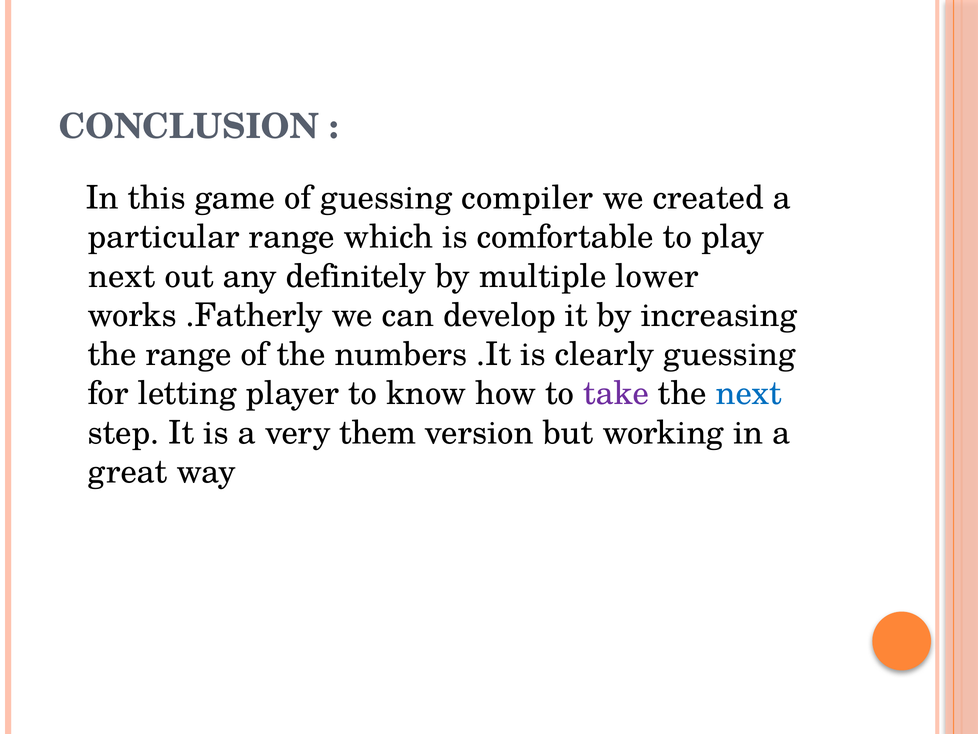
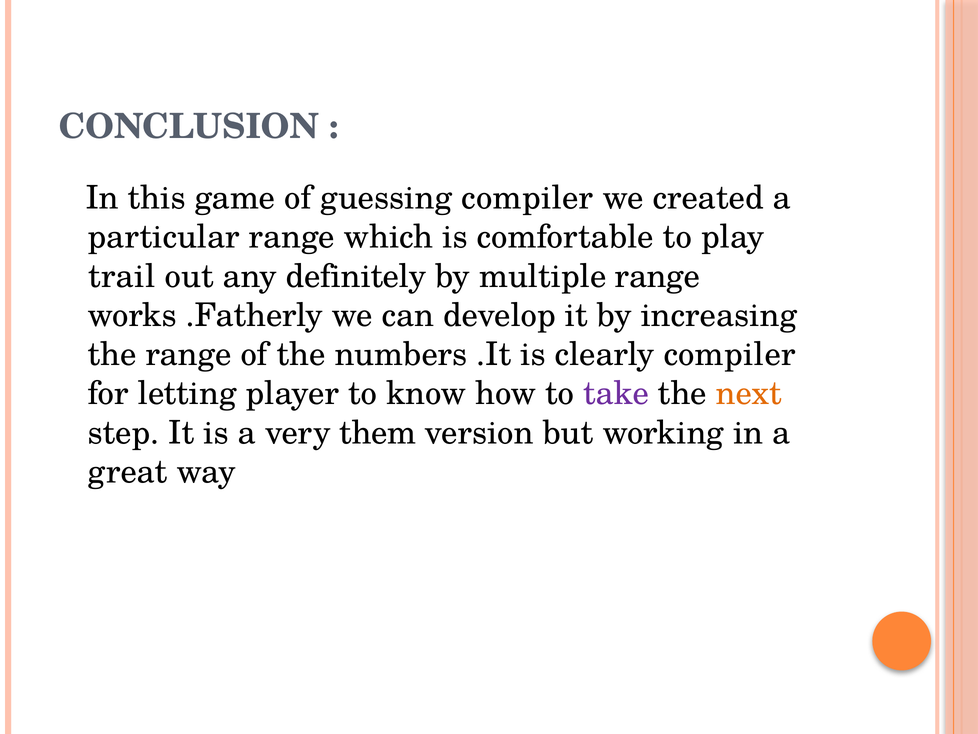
next: next -> trail (122, 276)
multiple lower: lower -> range (657, 276)
clearly guessing: guessing -> compiler (730, 354)
next colour: blue -> orange (749, 393)
